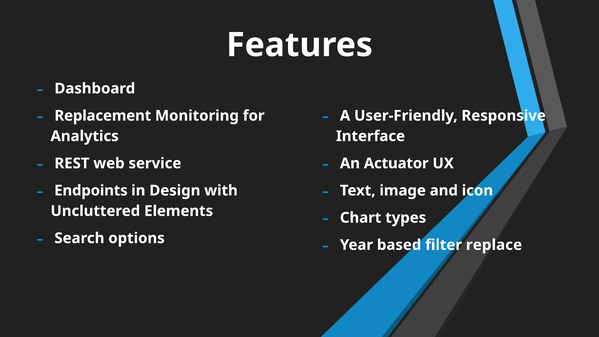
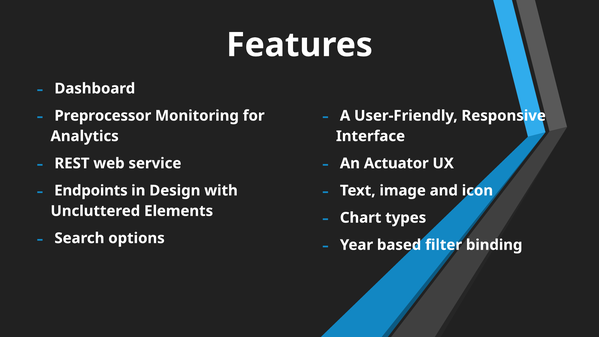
Replacement: Replacement -> Preprocessor (103, 116)
replace: replace -> binding (494, 245)
